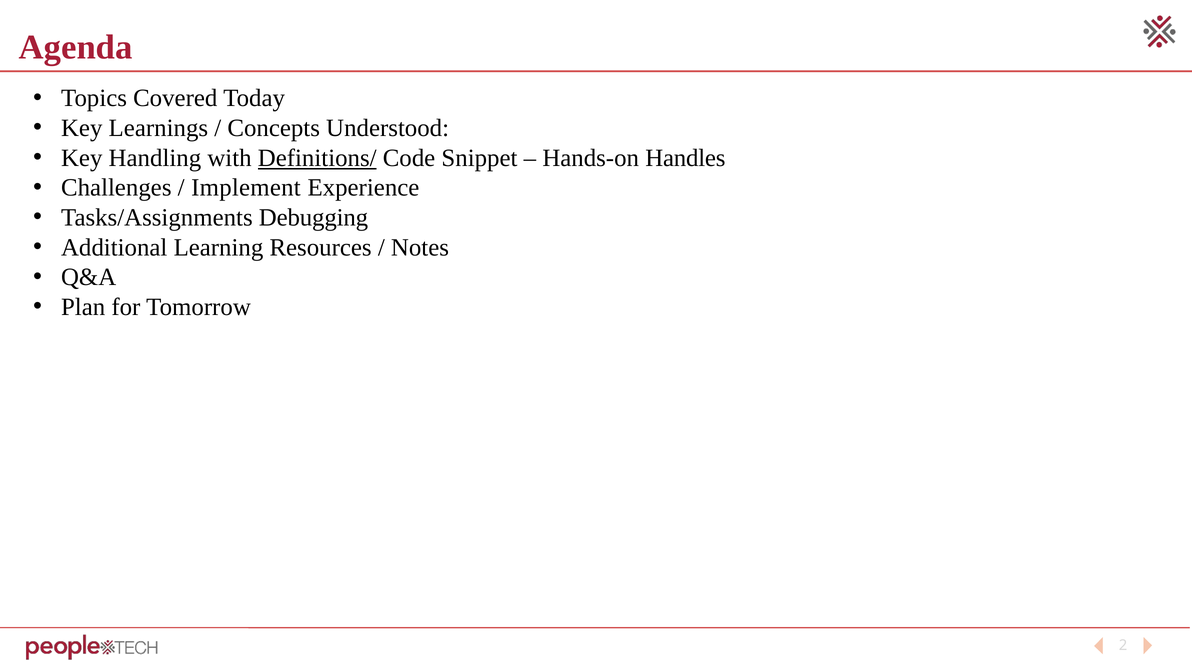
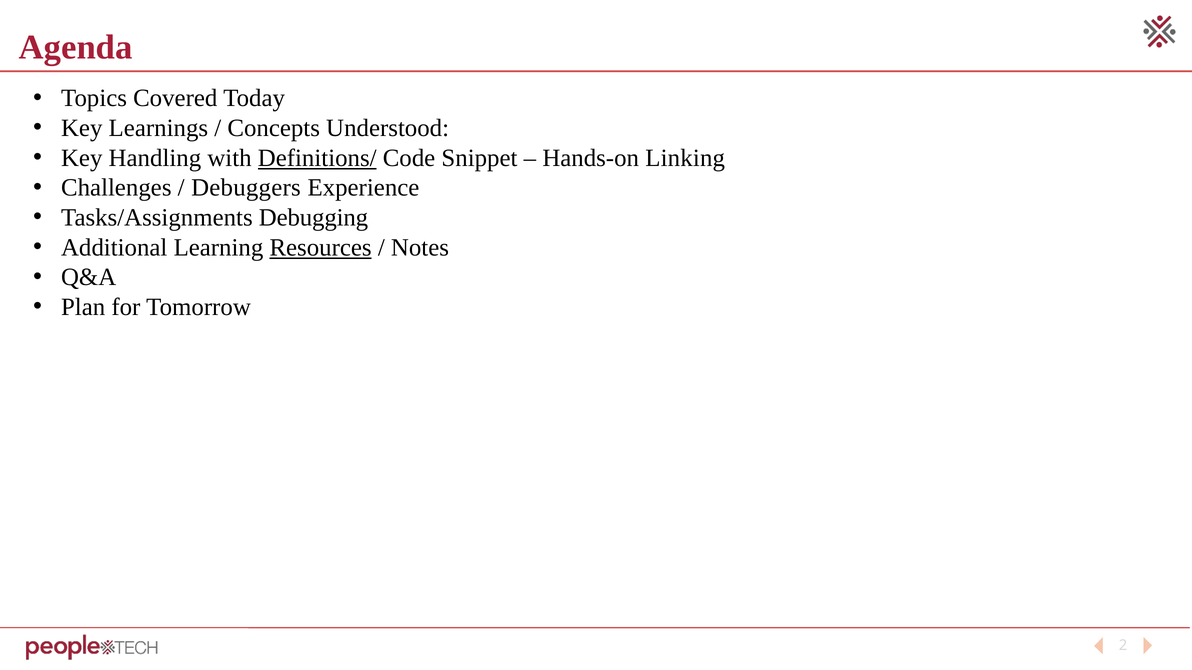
Handles: Handles -> Linking (685, 158)
Implement: Implement -> Debuggers (246, 188)
Resources underline: none -> present (321, 248)
